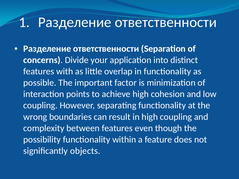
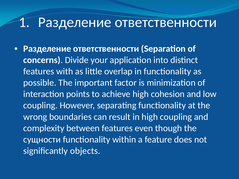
possibility: possibility -> сущности (42, 140)
